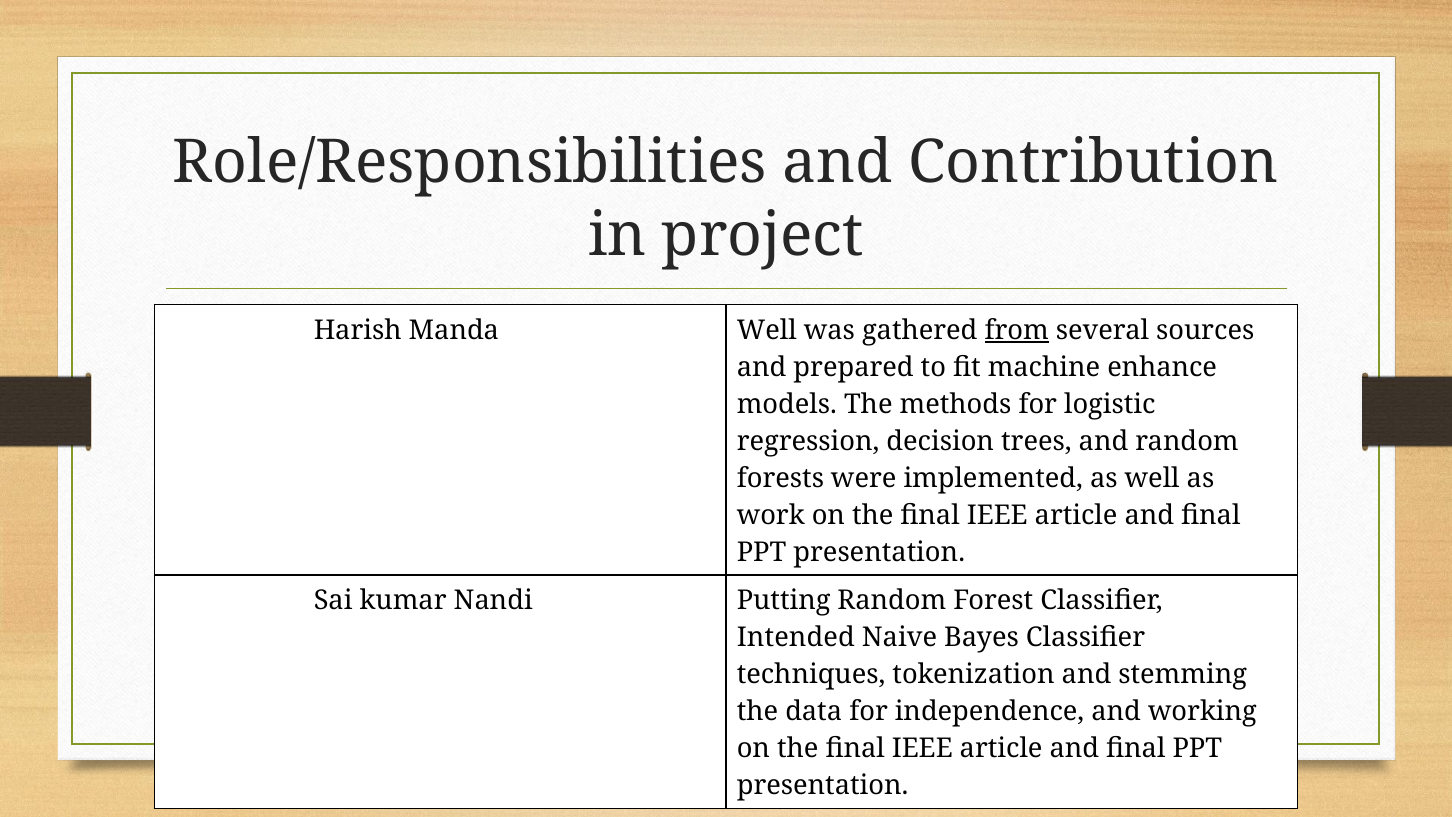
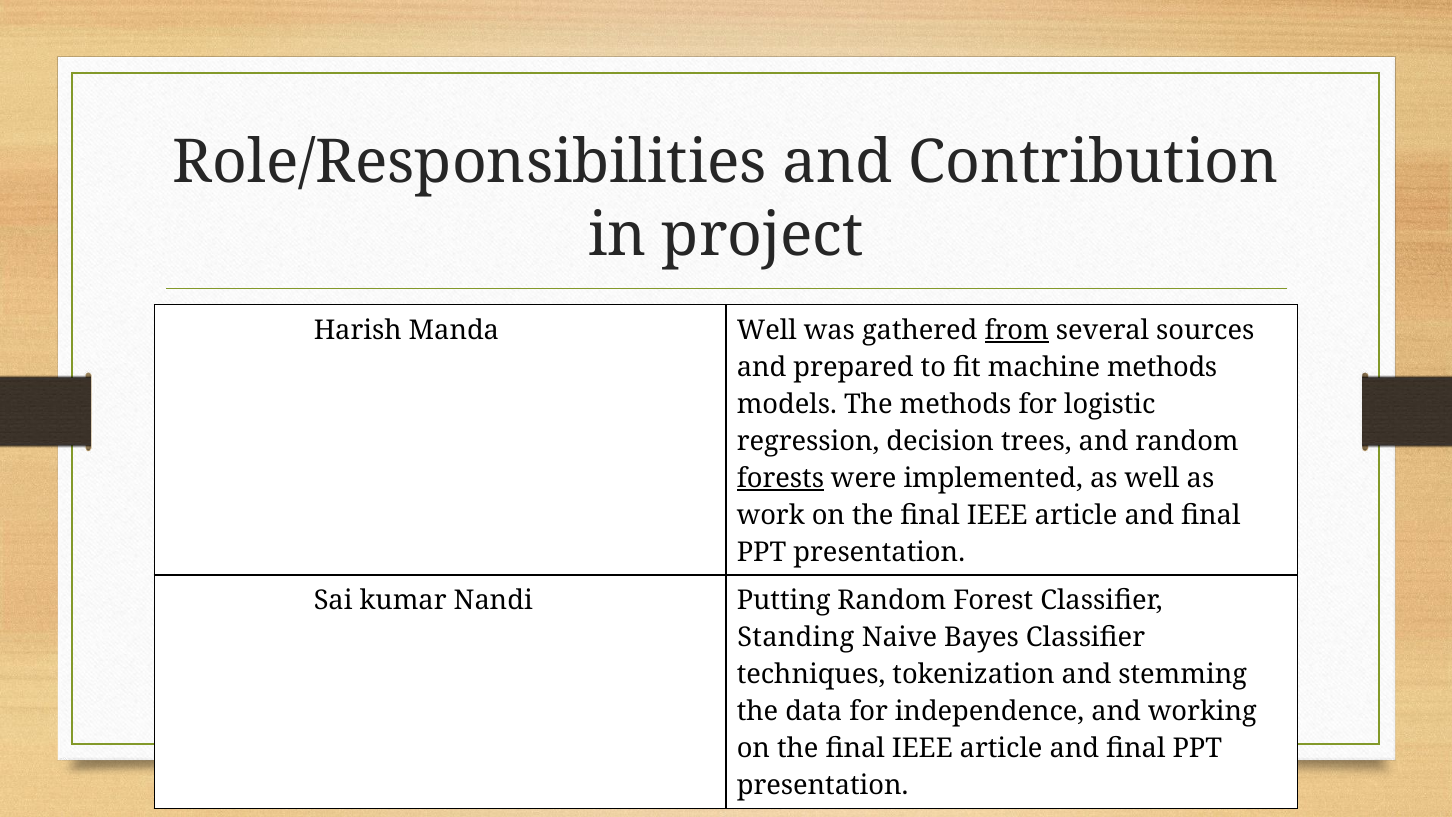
machine enhance: enhance -> methods (1162, 367)
forests underline: none -> present (780, 478)
Intended: Intended -> Standing (796, 637)
